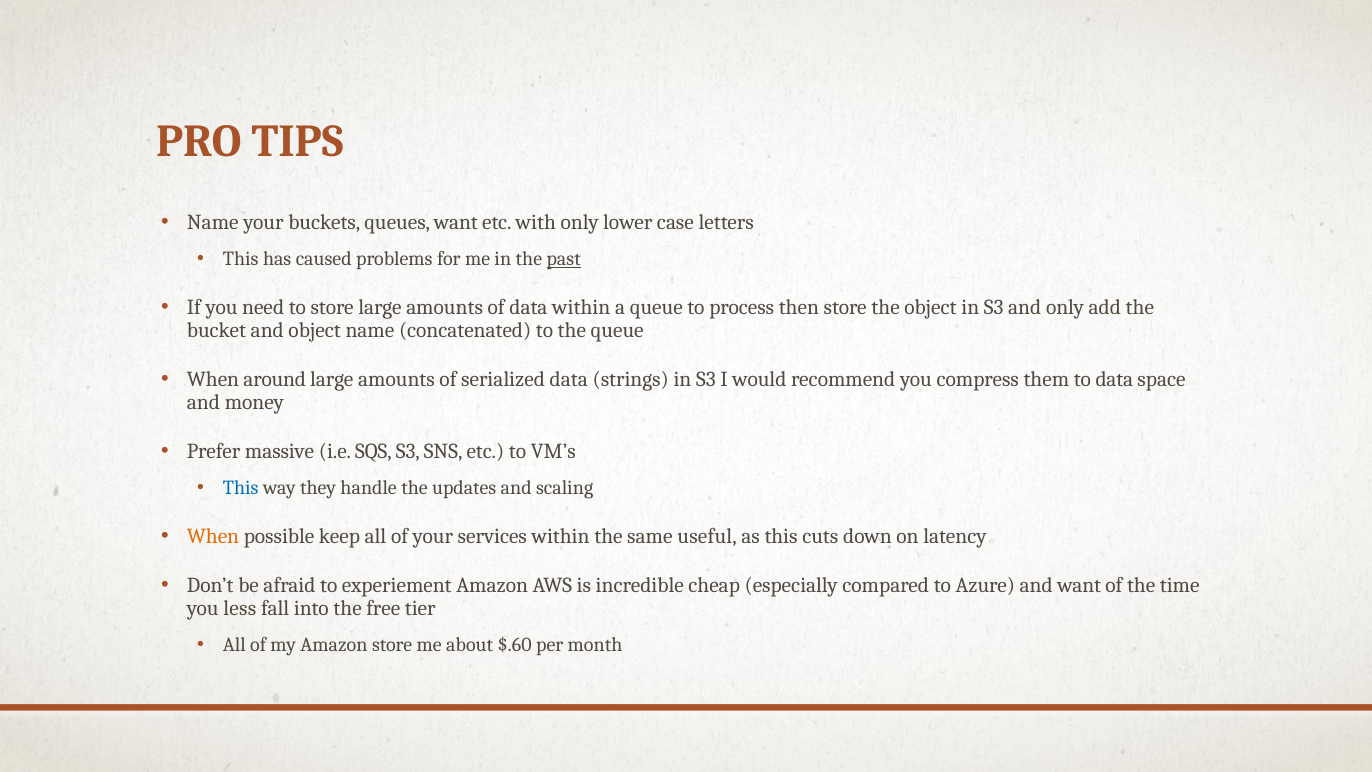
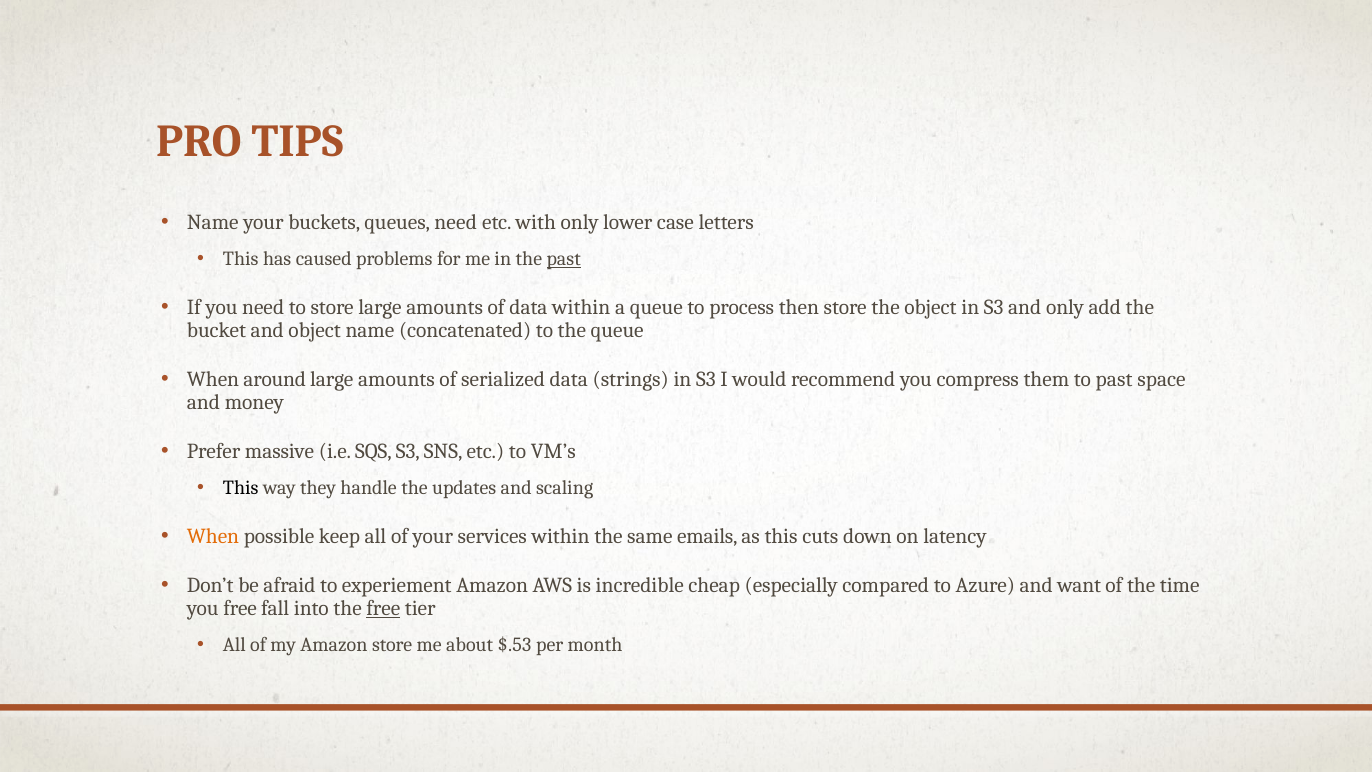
queues want: want -> need (456, 222)
to data: data -> past (1114, 379)
This colour: blue -> black (241, 488)
useful: useful -> emails (707, 536)
you less: less -> free (240, 608)
free underline: none -> present (383, 608)
$.60: $.60 -> $.53 (514, 645)
